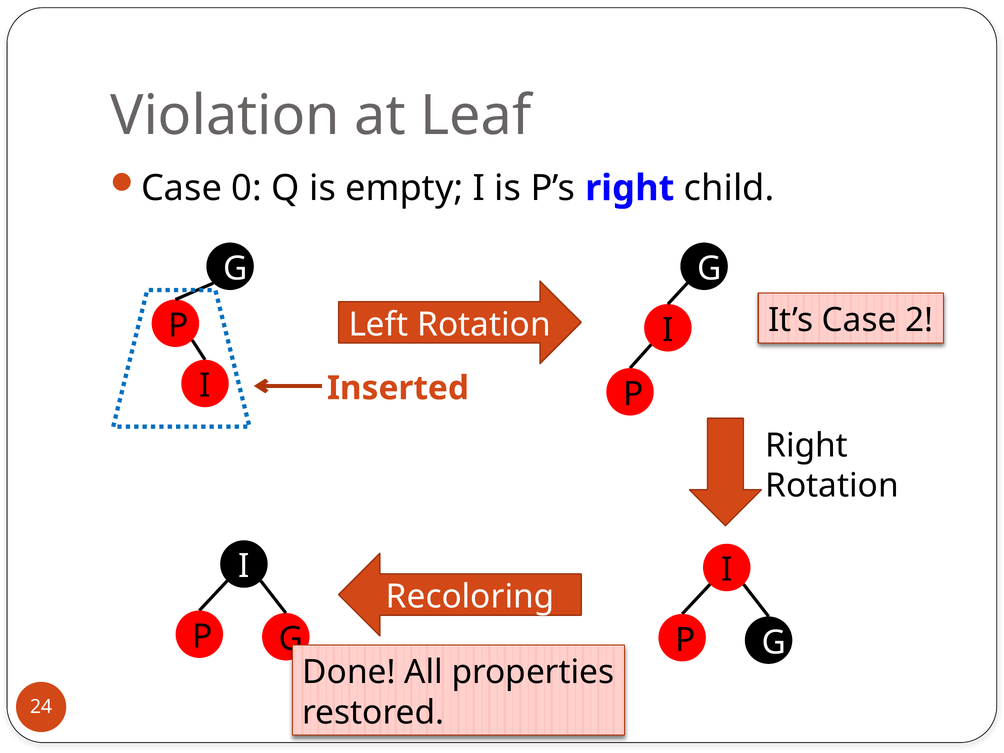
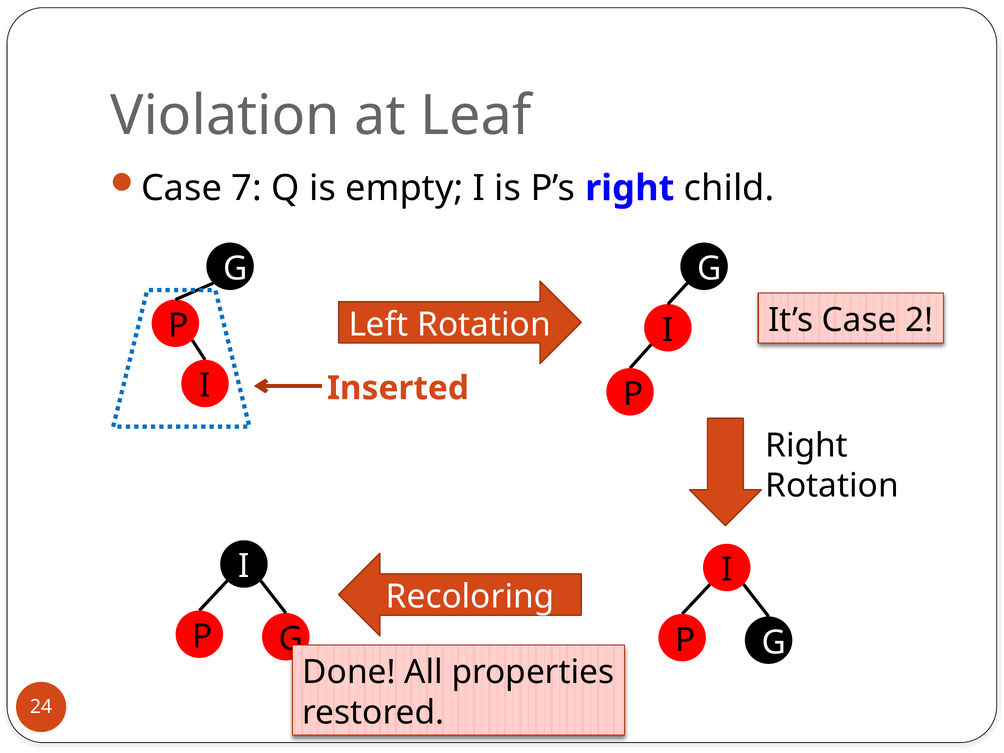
0: 0 -> 7 (247, 188)
